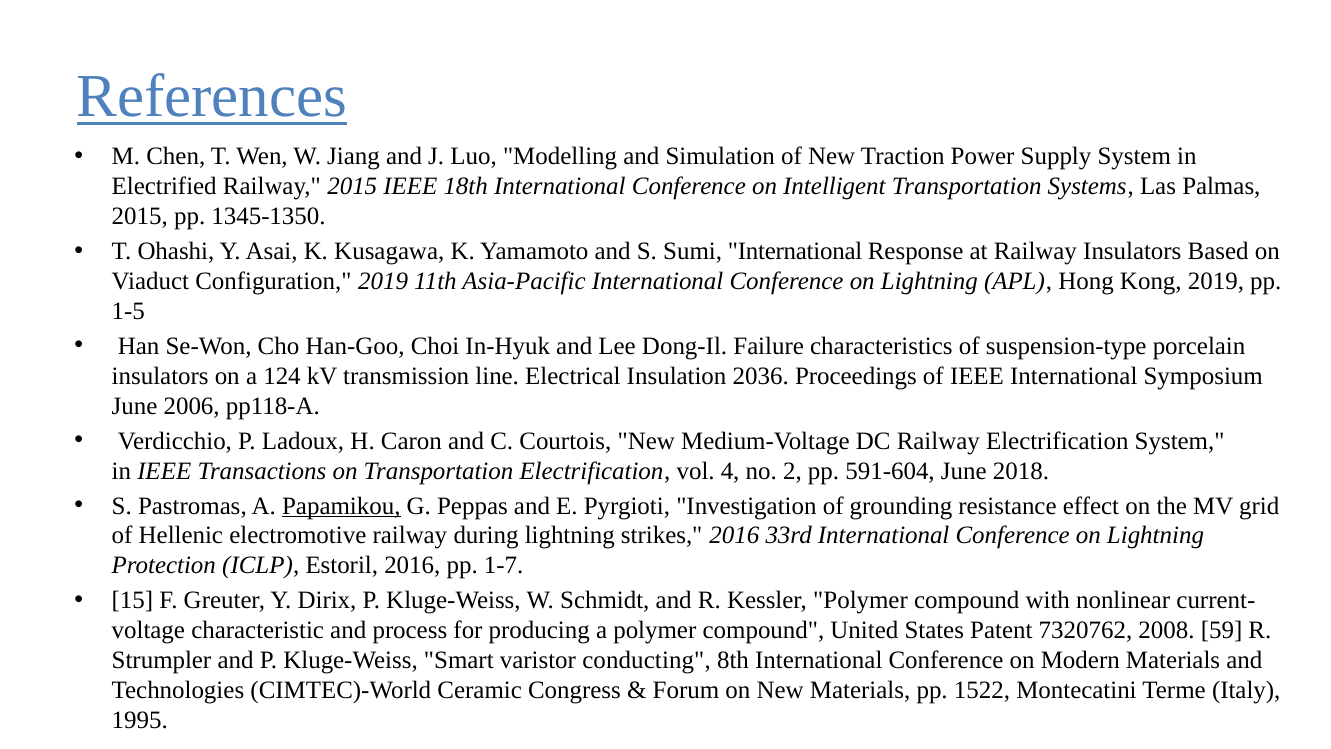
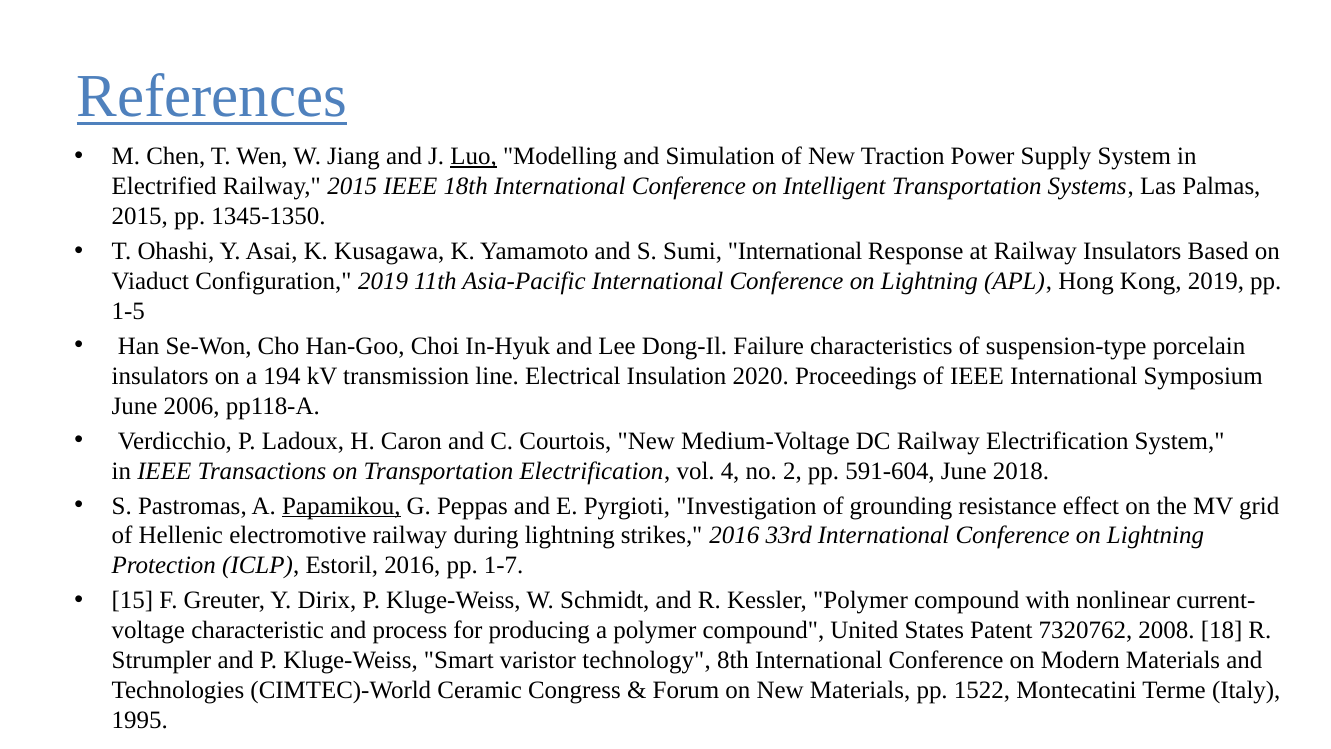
Luo underline: none -> present (474, 156)
124: 124 -> 194 (282, 376)
2036: 2036 -> 2020 (761, 376)
59: 59 -> 18 (1222, 630)
conducting: conducting -> technology (647, 660)
